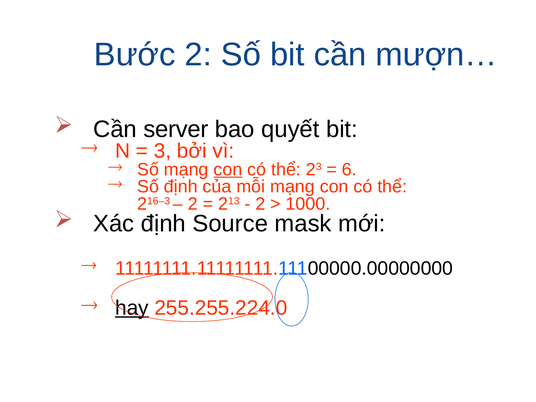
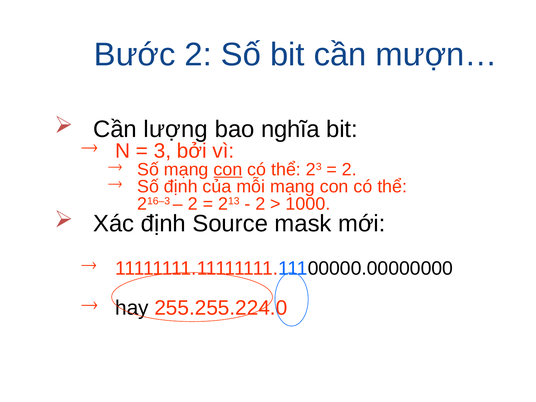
server: server -> lượng (176, 129)
quyết: quyết -> nghĩa (290, 129)
6: 6 -> 2 (349, 170)
hay underline: present -> none (132, 308)
